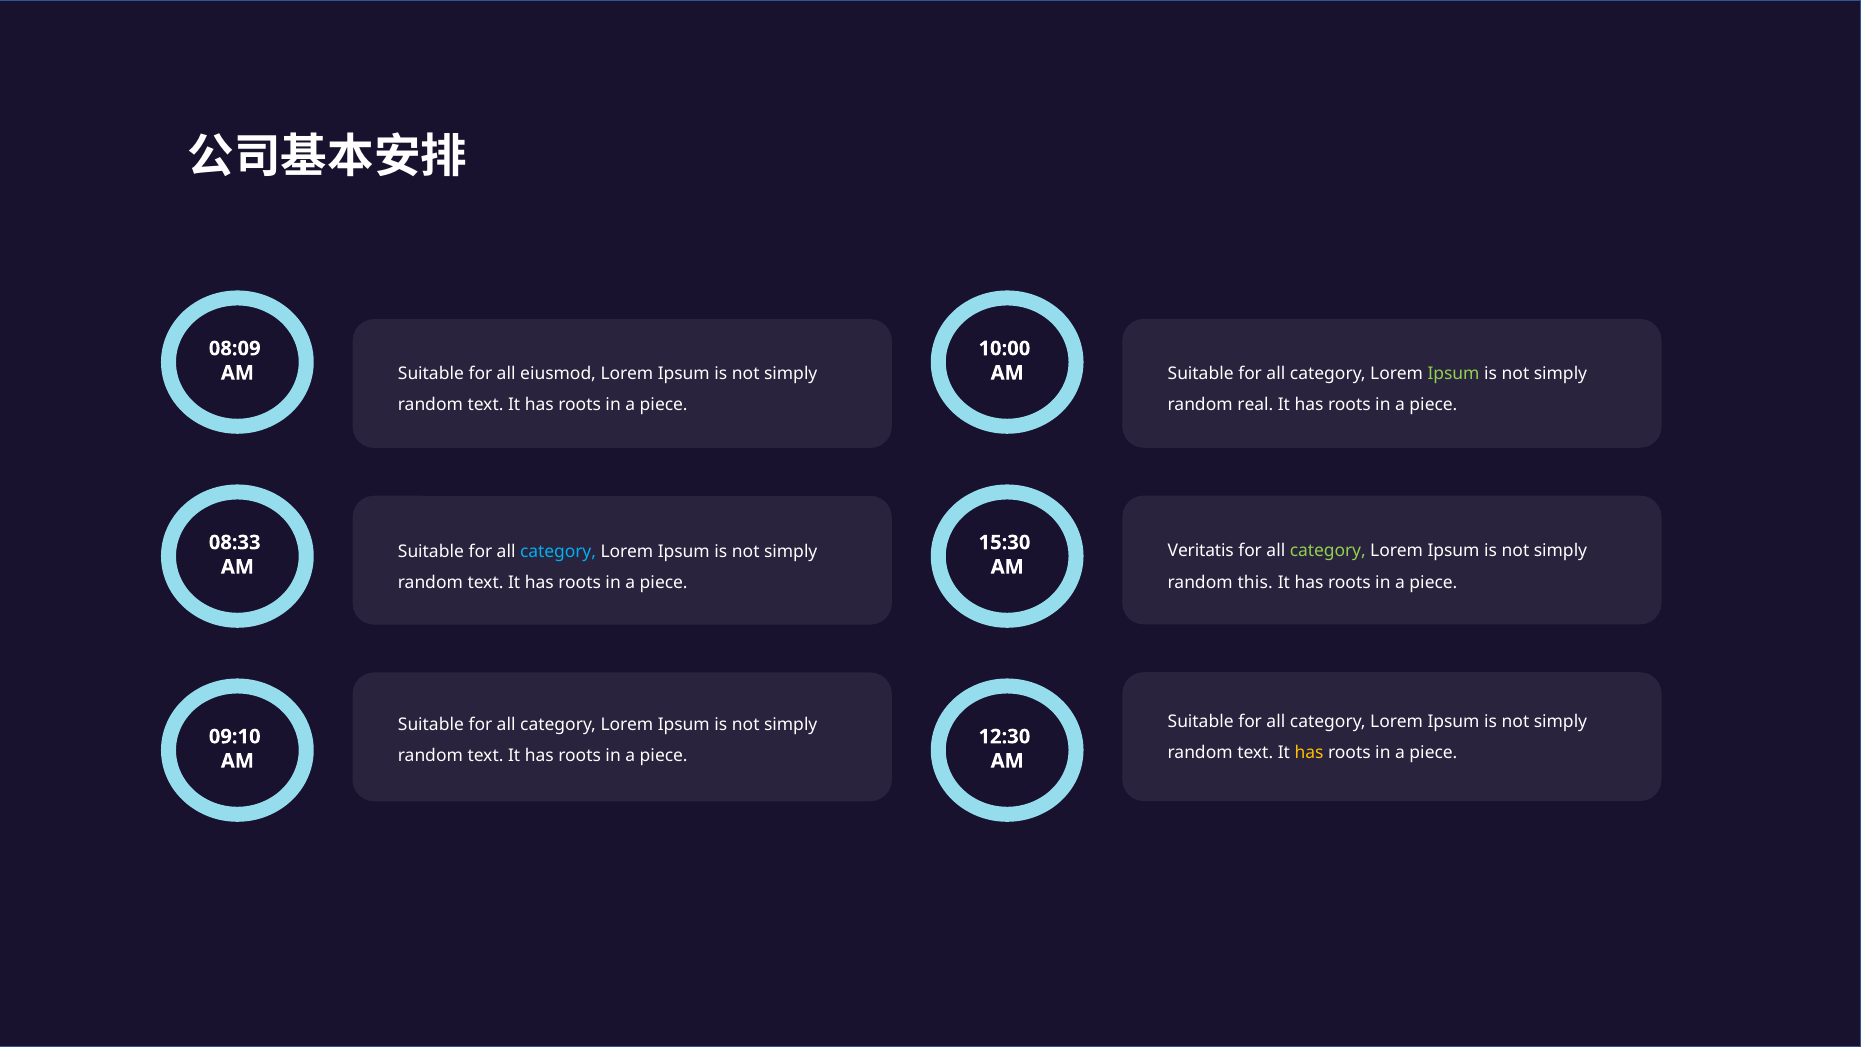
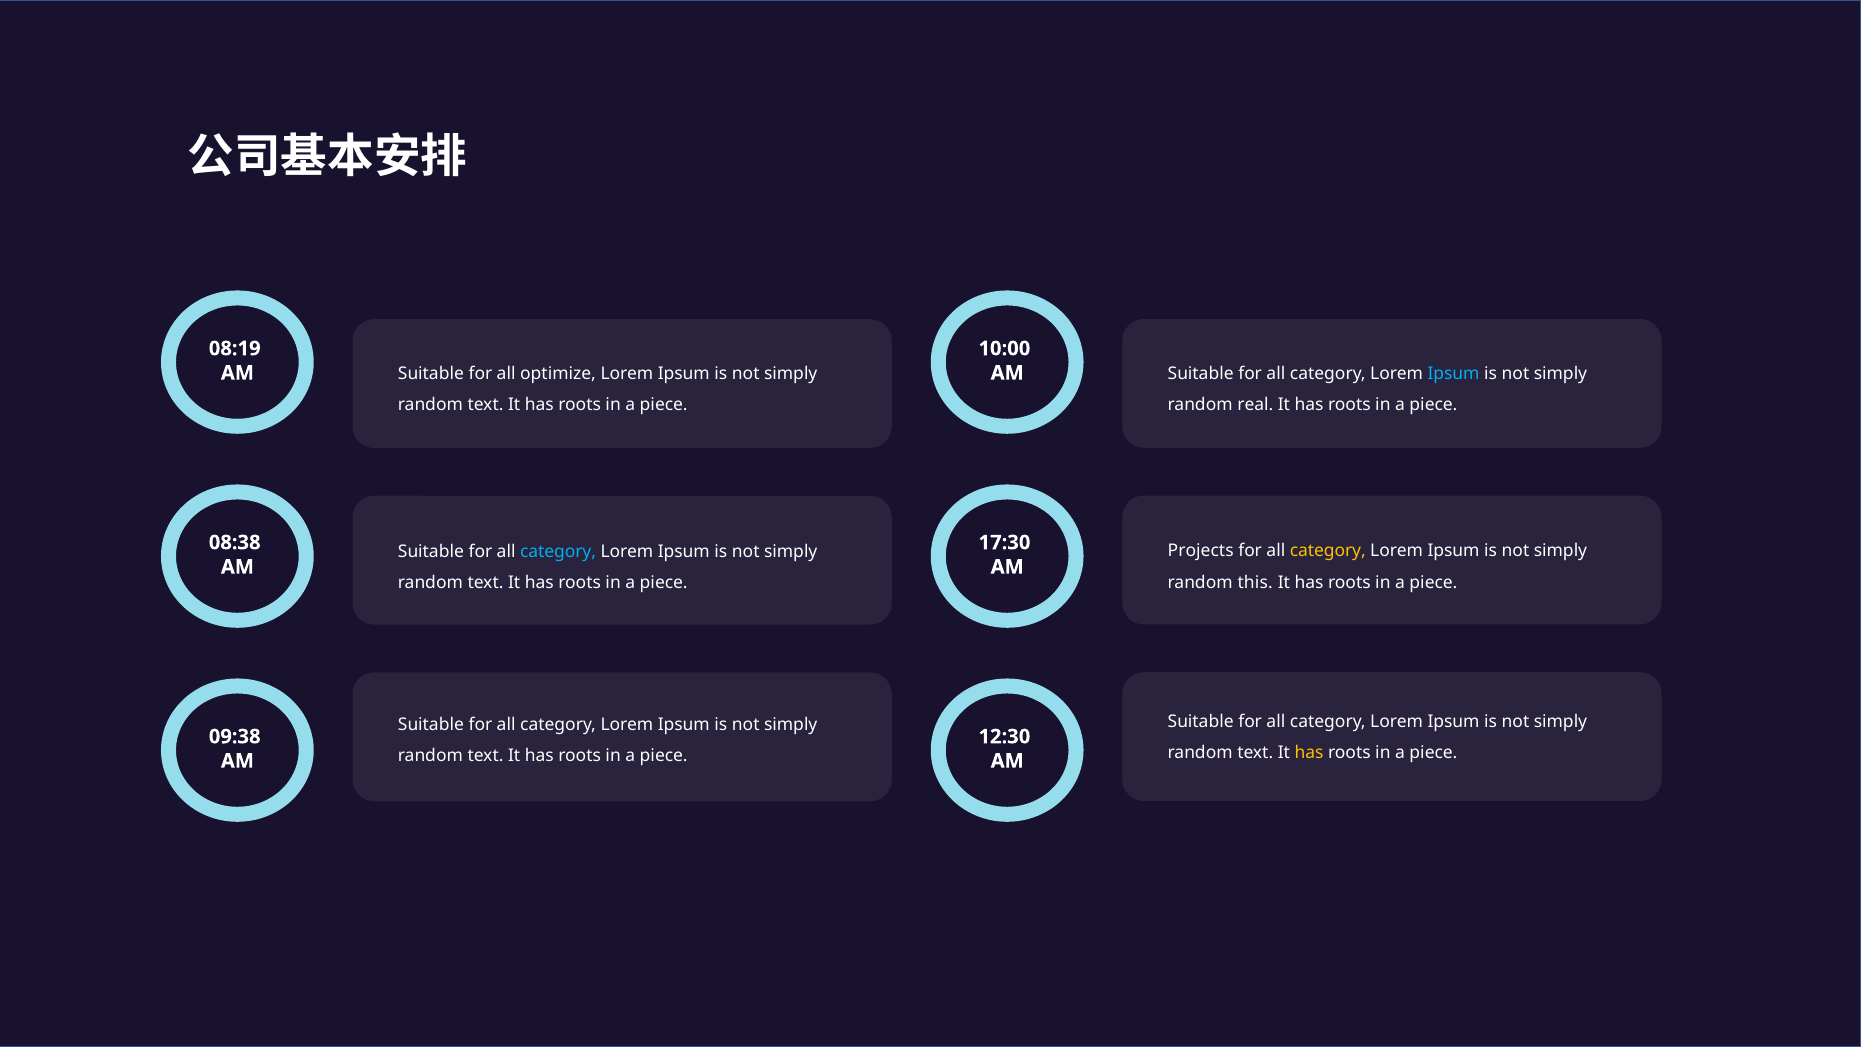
08:09: 08:09 -> 08:19 (235, 348)
Ipsum colour: light green -> light blue (1454, 373)
eiusmod: eiusmod -> optimize (558, 374)
08:33: 08:33 -> 08:38 (235, 542)
15:30: 15:30 -> 17:30 (1004, 542)
Veritatis: Veritatis -> Projects (1201, 551)
category colour: light green -> yellow (1328, 551)
09:10: 09:10 -> 09:38 (235, 736)
